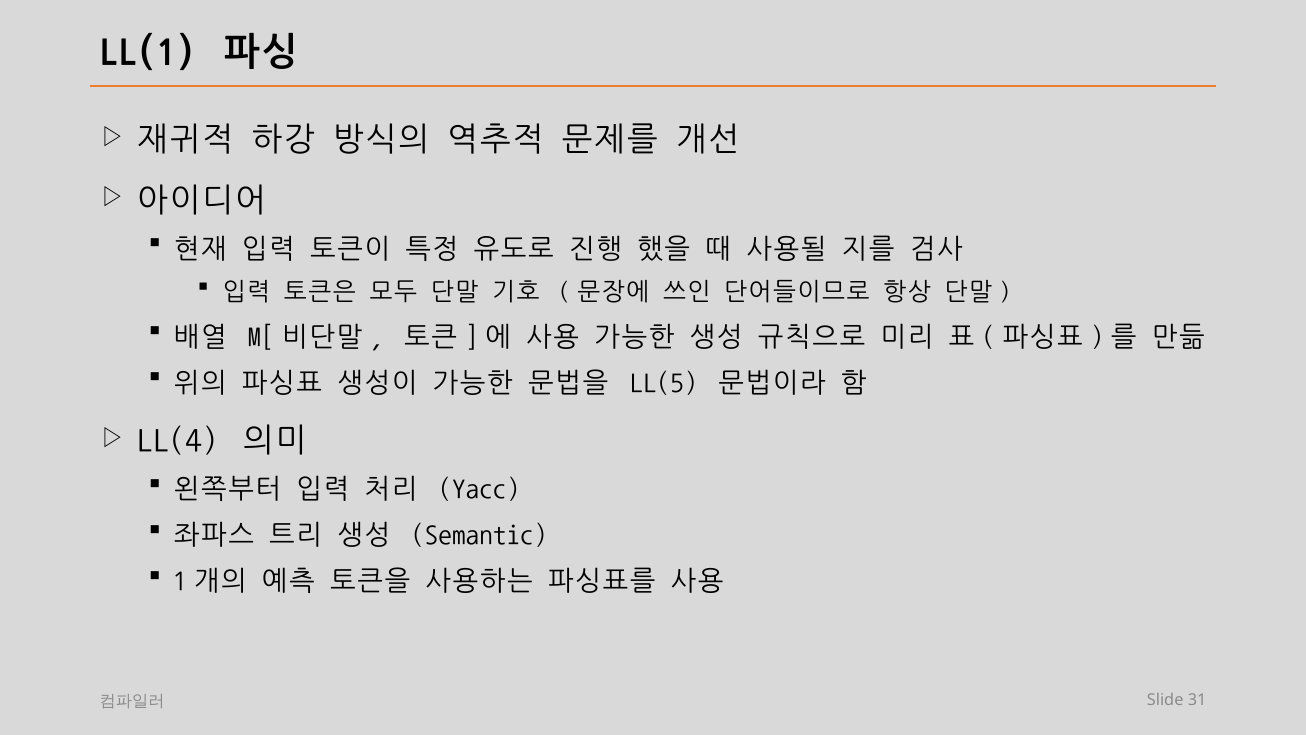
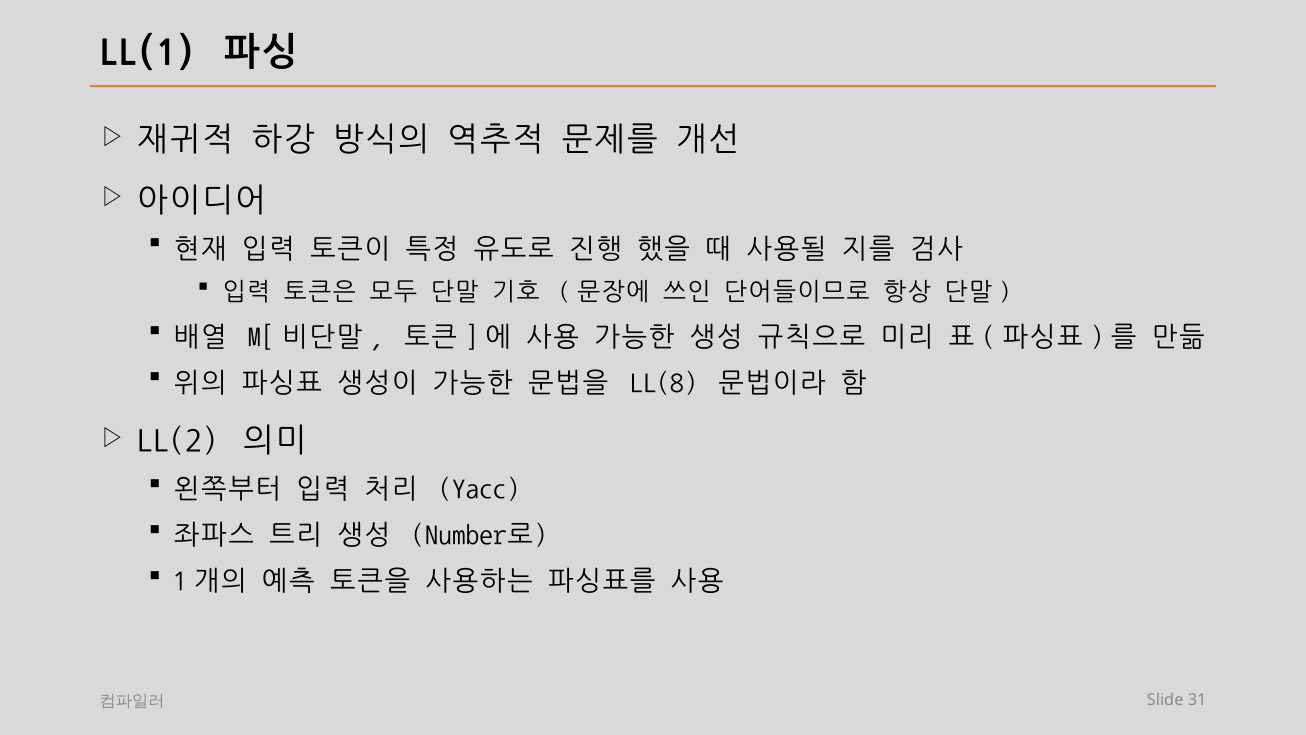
LL(5: LL(5 -> LL(8 (663, 382)
LL(4: LL(4 -> LL(2 (177, 440)
Semantic: Semantic -> Number로 (479, 535)
